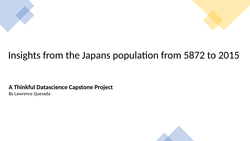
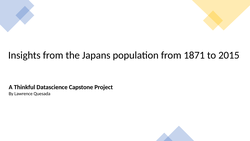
5872: 5872 -> 1871 (194, 55)
